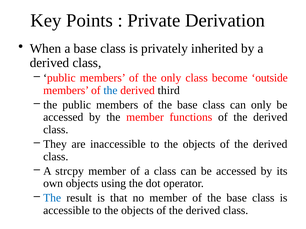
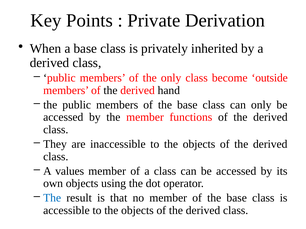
the colour: blue -> black (110, 91)
third: third -> hand (169, 91)
strcpy: strcpy -> values (70, 171)
